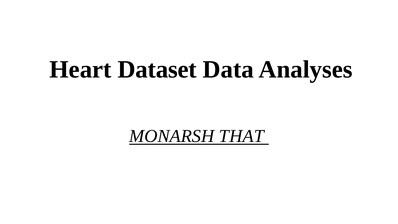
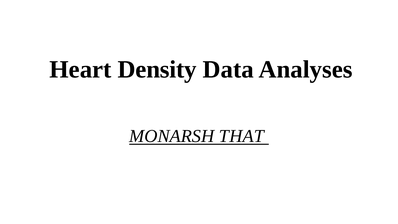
Dataset: Dataset -> Density (157, 69)
